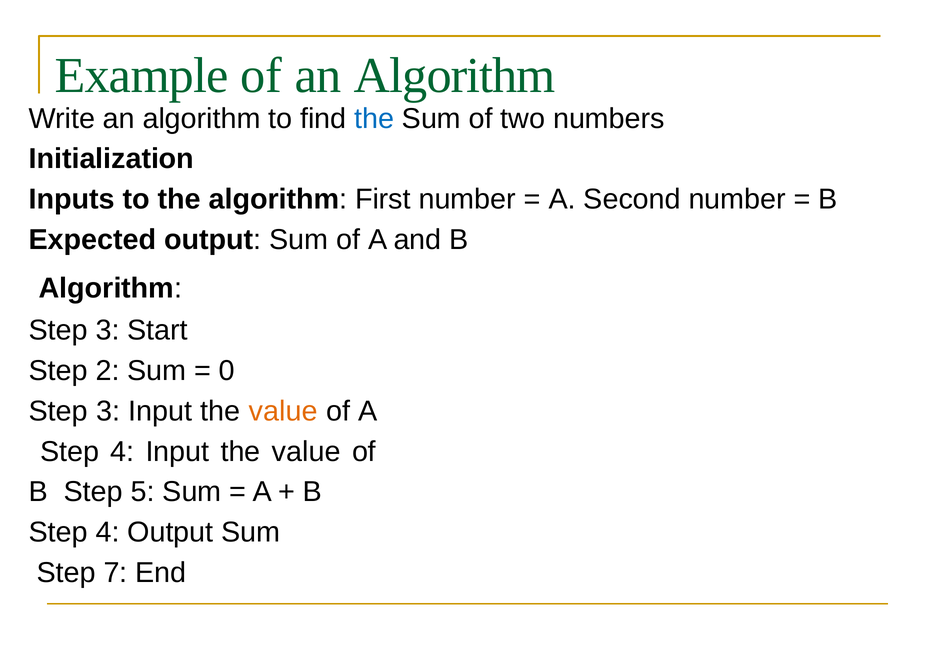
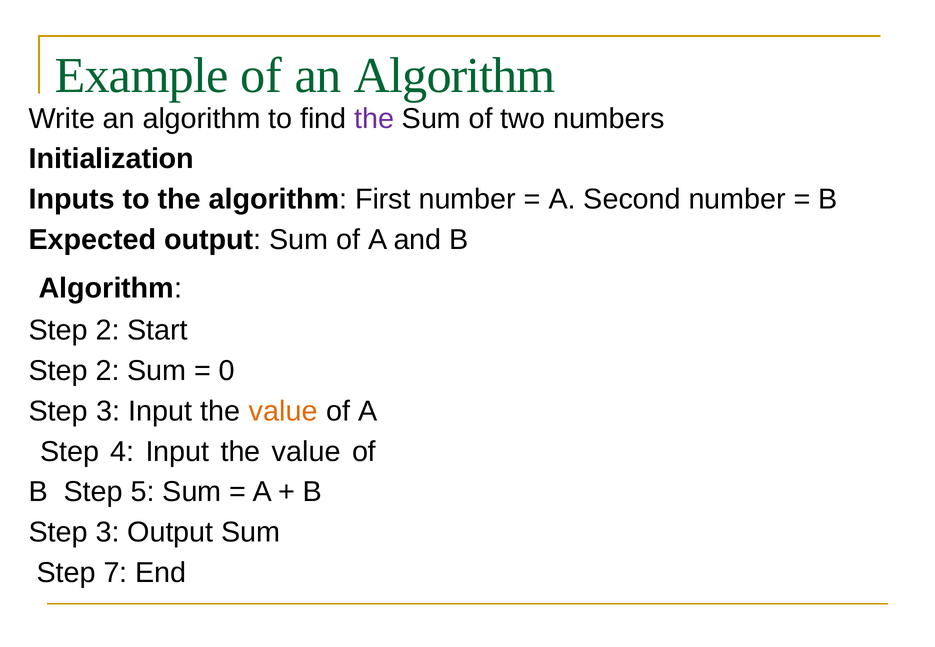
the colour: blue -> purple (374, 119)
3: 3 -> 2 (108, 331)
4: 4 -> 3 (108, 533)
